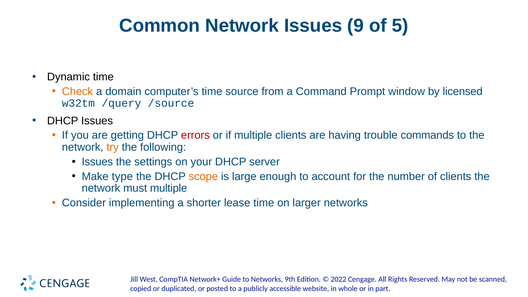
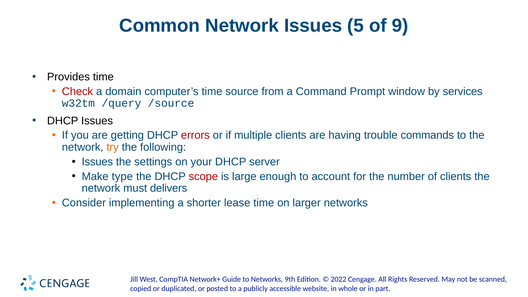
9: 9 -> 5 (356, 26)
5: 5 -> 9 (400, 26)
Dynamic: Dynamic -> Provides (68, 77)
Check colour: orange -> red (77, 91)
licensed: licensed -> services (463, 91)
scope colour: orange -> red (203, 176)
must multiple: multiple -> delivers (169, 188)
